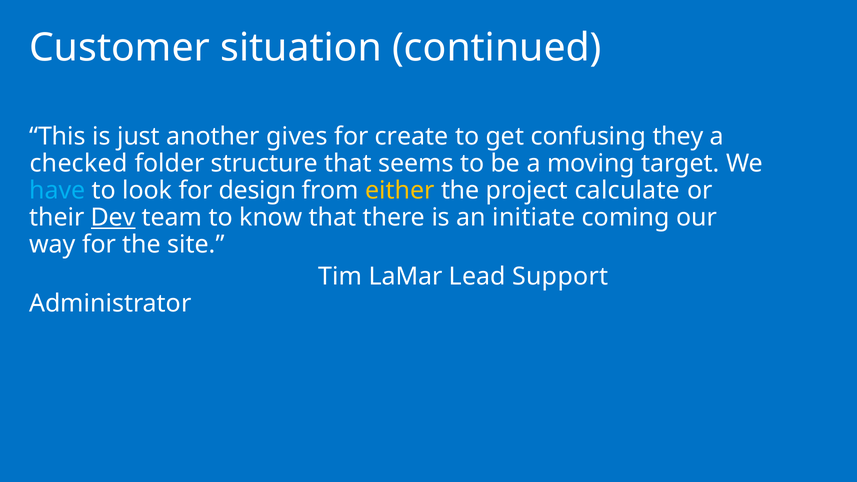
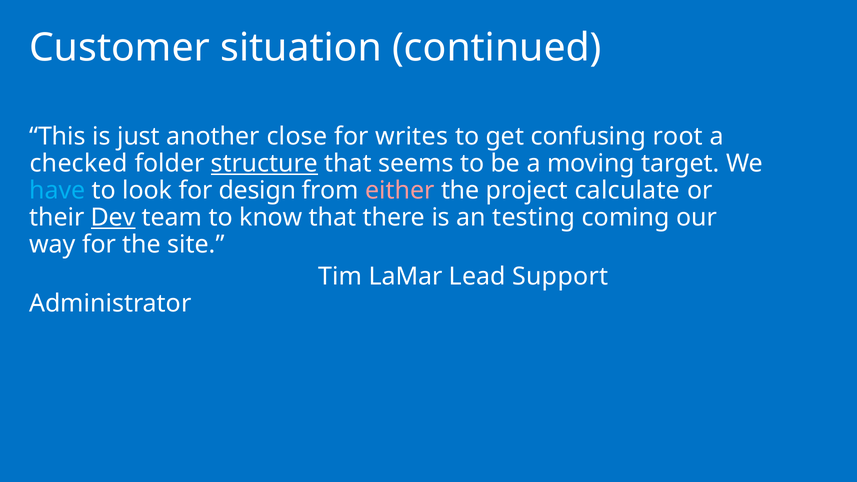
gives: gives -> close (297, 137)
create: create -> writes (412, 137)
they: they -> root (678, 137)
structure underline: none -> present (264, 164)
either colour: yellow -> pink (400, 191)
initiate: initiate -> testing (534, 218)
